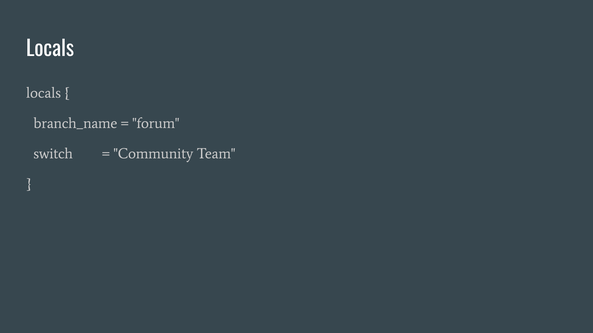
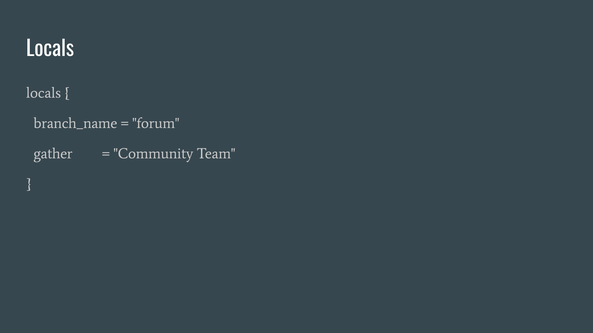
switch: switch -> gather (53, 154)
